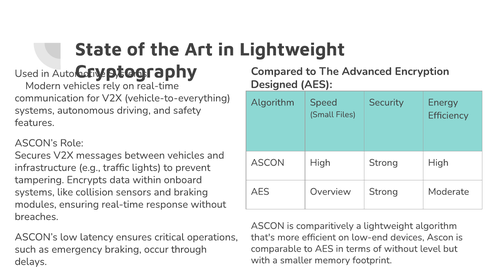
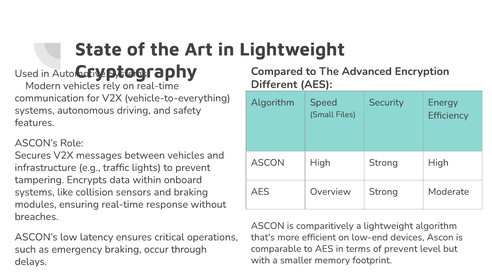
Designed: Designed -> Different (274, 85)
of without: without -> prevent (401, 249)
